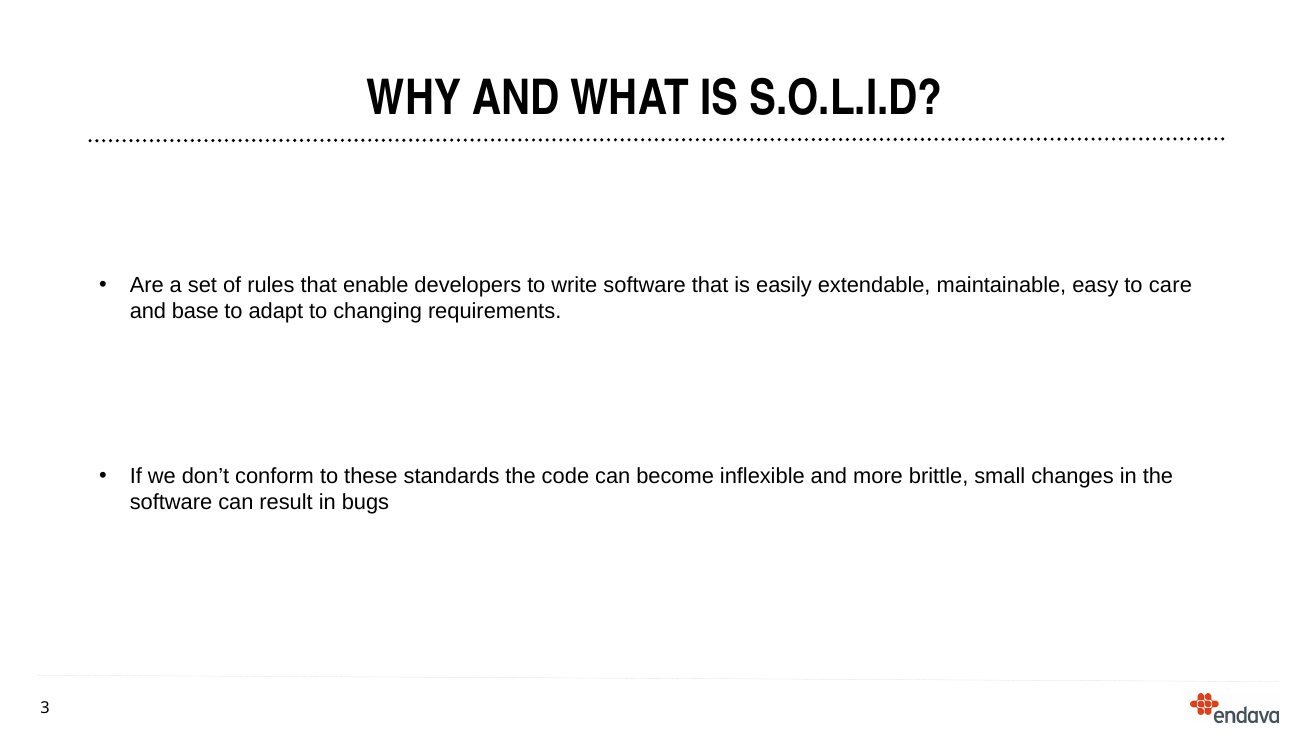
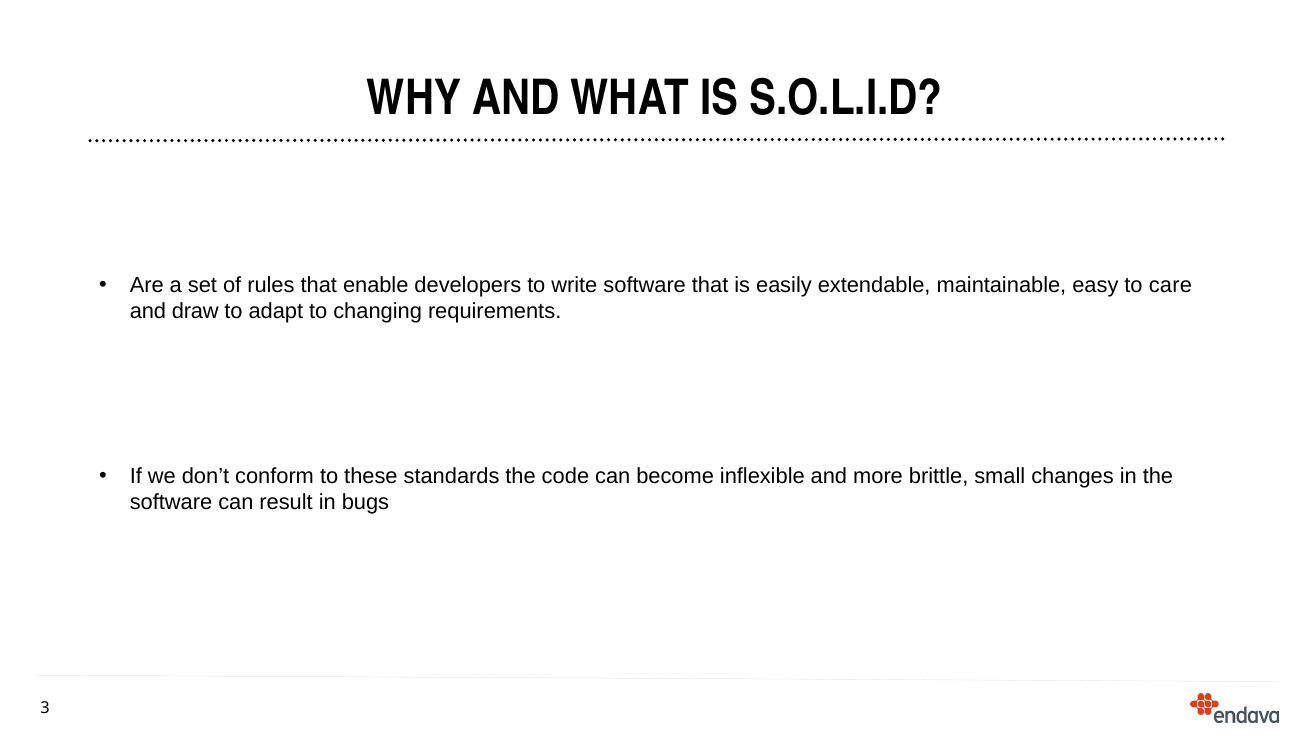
base: base -> draw (195, 312)
